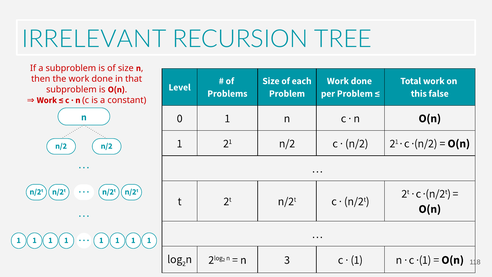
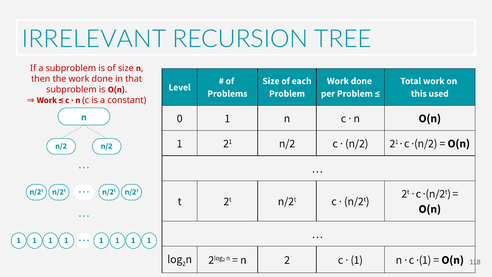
false: false -> used (439, 93)
n 3: 3 -> 2 (287, 260)
